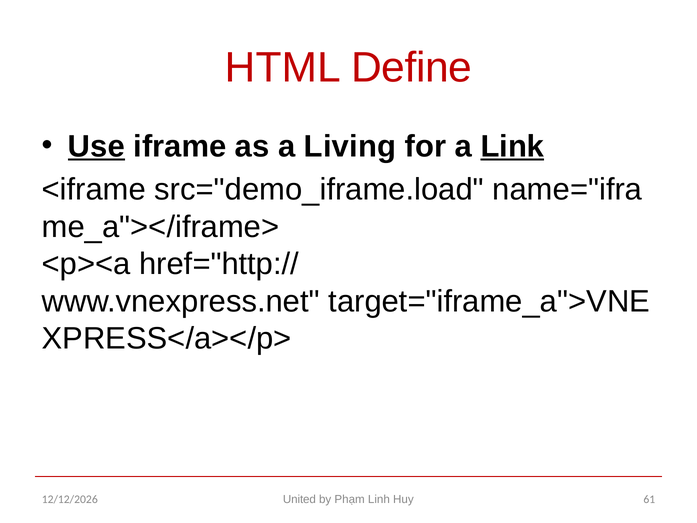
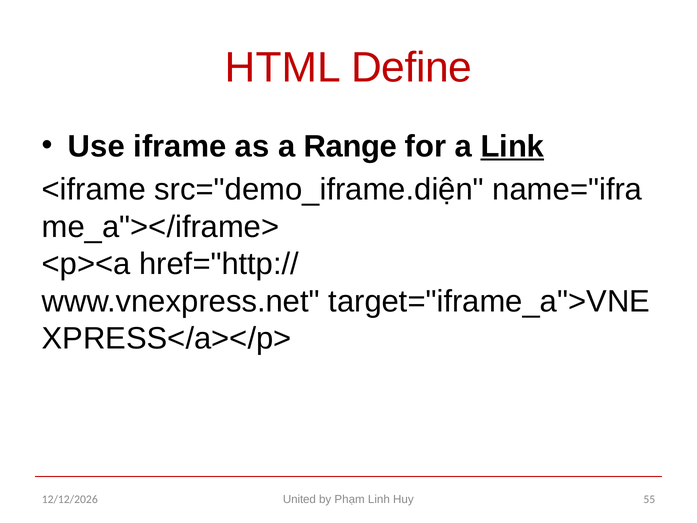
Use underline: present -> none (96, 146)
Living: Living -> Range (350, 146)
src="demo_iframe.load: src="demo_iframe.load -> src="demo_iframe.diện (319, 190)
61: 61 -> 55 (649, 499)
